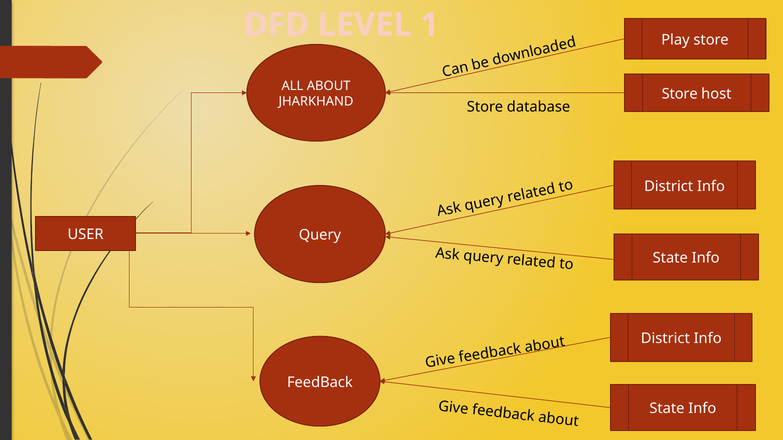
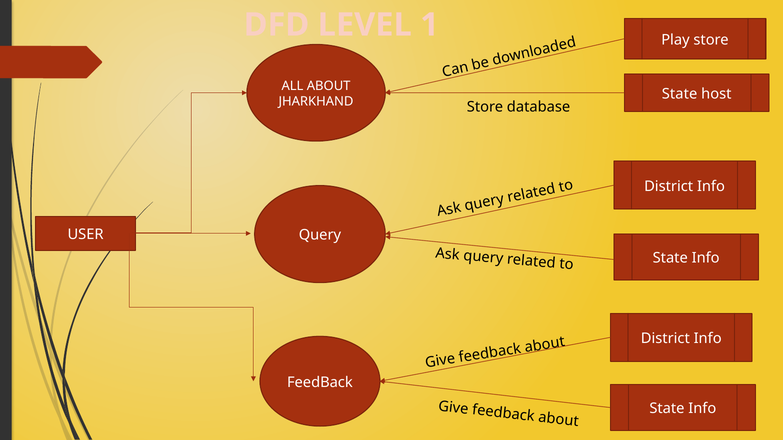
Store: Store -> State (680, 94)
